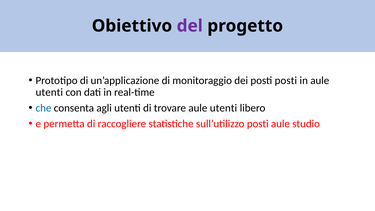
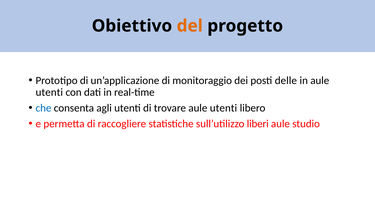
del colour: purple -> orange (190, 26)
posti posti: posti -> delle (286, 80)
sull’utilizzo posti: posti -> liberi (258, 124)
